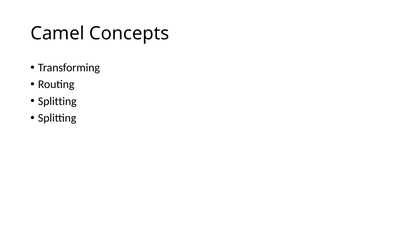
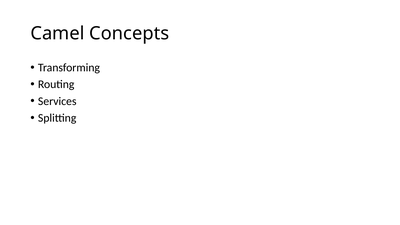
Splitting: Splitting -> Services (57, 101)
